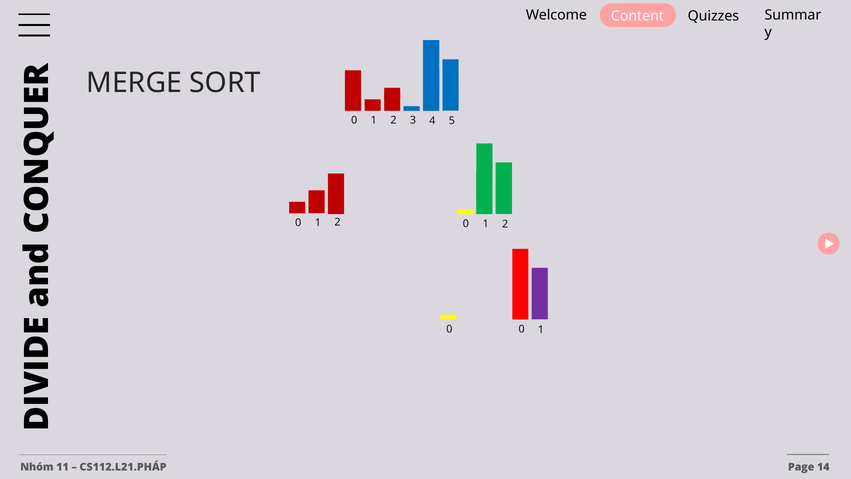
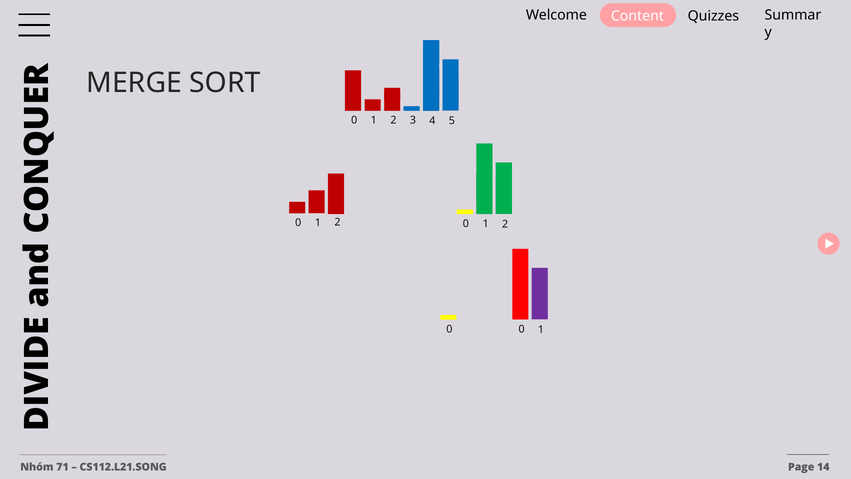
11: 11 -> 71 (63, 467)
CS112.L21.PHÁP: CS112.L21.PHÁP -> CS112.L21.SONG (123, 467)
